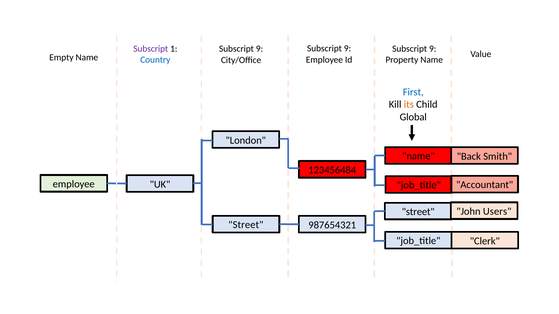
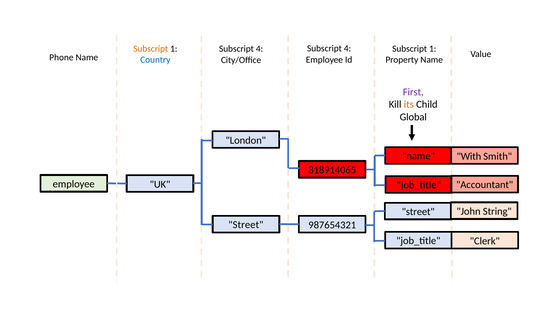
9: 9 -> 4 (348, 49)
Subscript colour: purple -> orange (151, 49)
9: 9 -> 1 (433, 49)
9: 9 -> 4 (259, 49)
Empty: Empty -> Phone (61, 58)
First colour: blue -> purple (413, 92)
Back: Back -> With (469, 157)
123456484: 123456484 -> 818914065 (332, 170)
Users: Users -> String (497, 212)
